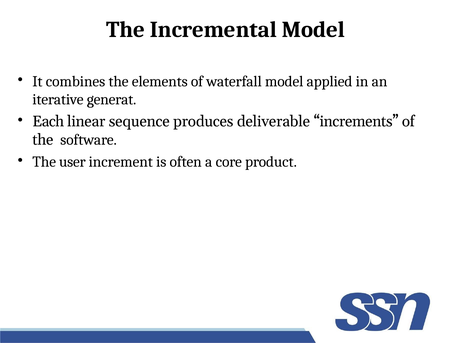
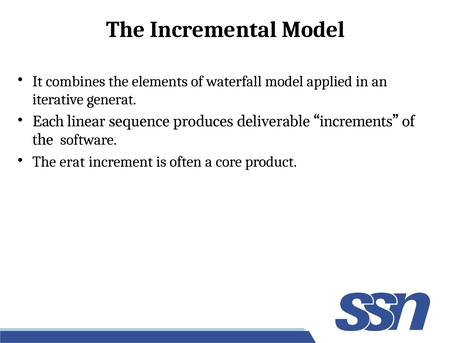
user: user -> erat (72, 162)
